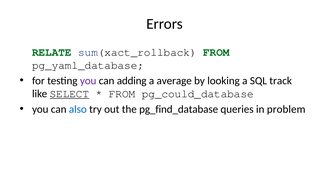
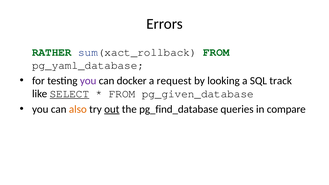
RELATE: RELATE -> RATHER (52, 52)
adding: adding -> docker (132, 81)
average: average -> request (174, 81)
pg_could_database: pg_could_database -> pg_given_database (198, 94)
also colour: blue -> orange (78, 109)
out underline: none -> present (112, 109)
problem: problem -> compare (286, 109)
